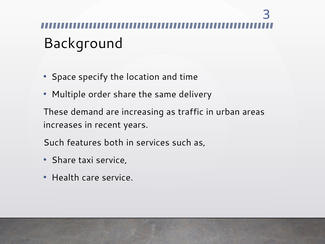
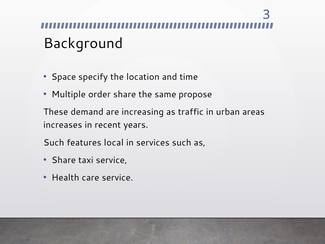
delivery: delivery -> propose (195, 94)
both: both -> local (114, 142)
